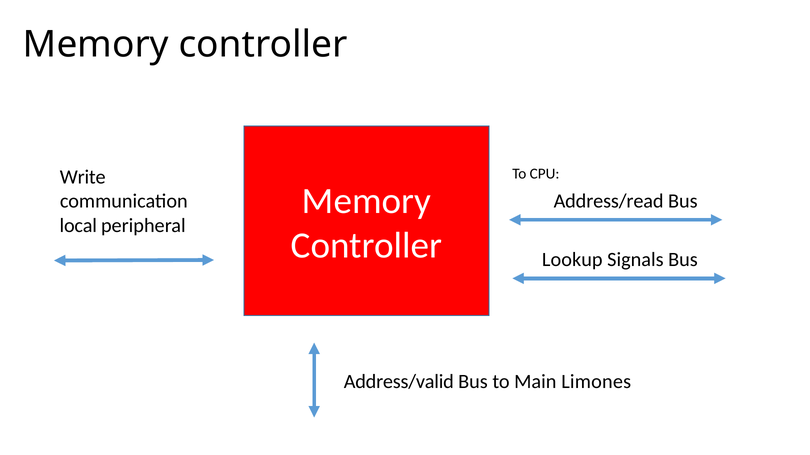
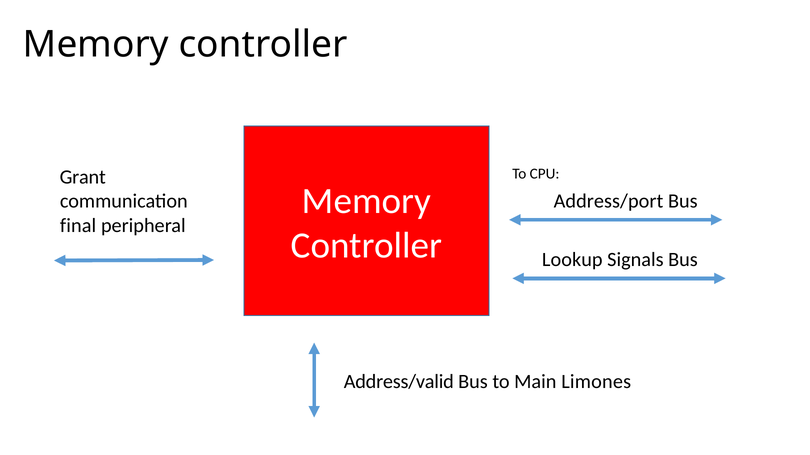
Write: Write -> Grant (83, 177)
Address/read: Address/read -> Address/port (609, 201)
local: local -> final (78, 226)
